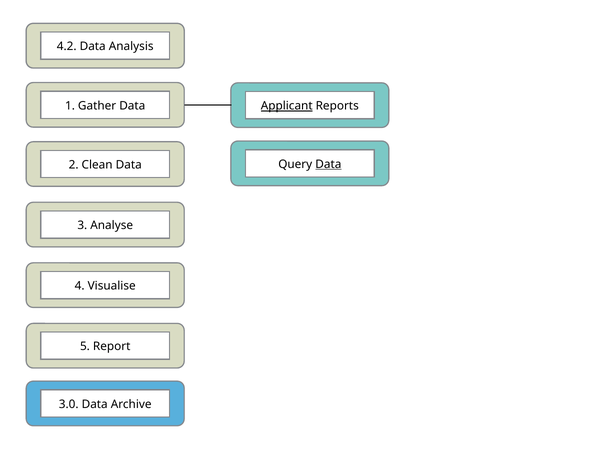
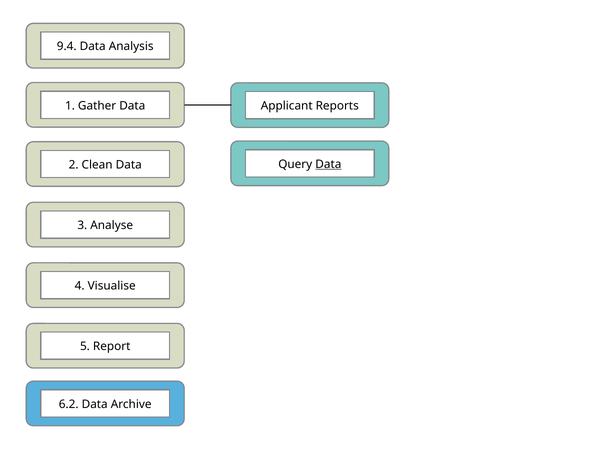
4.2: 4.2 -> 9.4 (67, 47)
Applicant underline: present -> none (287, 106)
3.0: 3.0 -> 6.2 (69, 405)
